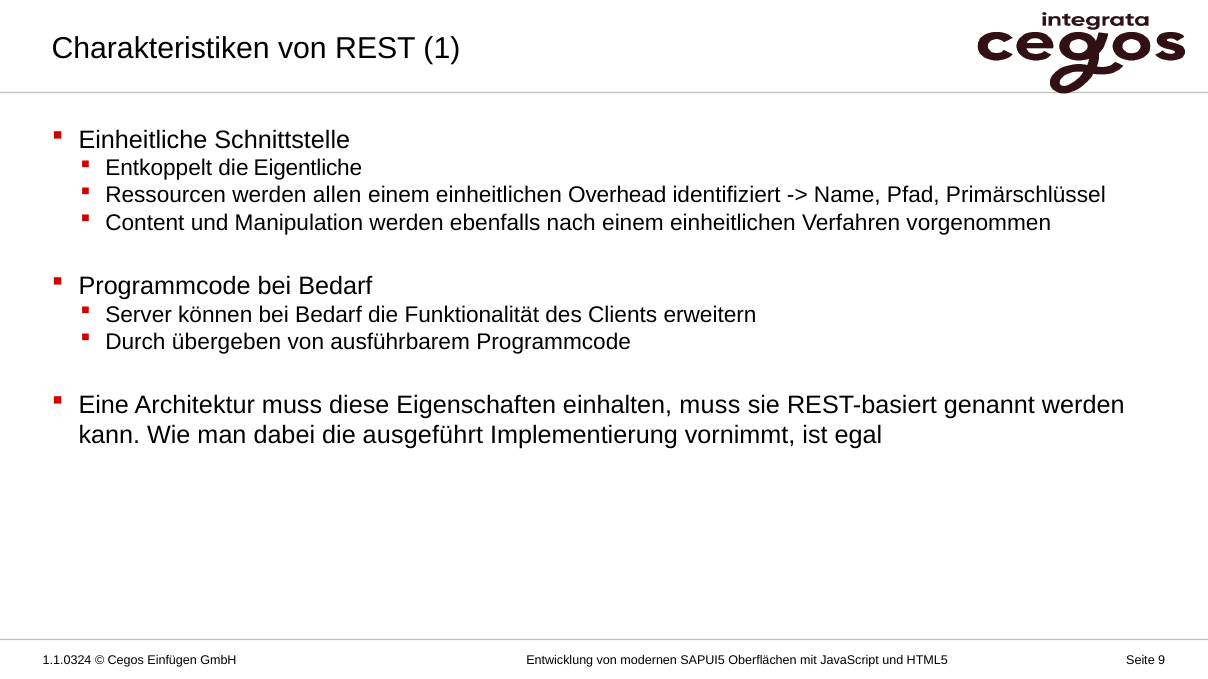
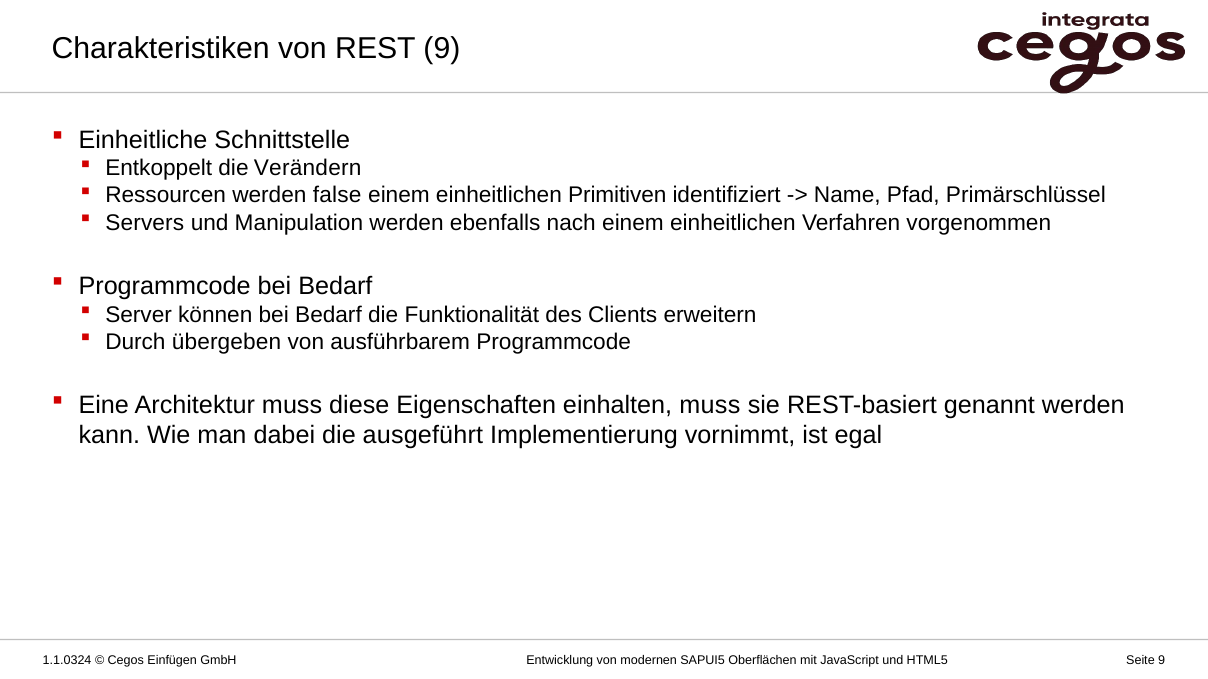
REST 1: 1 -> 9 (442, 48)
Eigentliche: Eigentliche -> Verändern (308, 168)
allen: allen -> false (337, 196)
Overhead: Overhead -> Primitiven (617, 196)
Content: Content -> Servers (145, 223)
